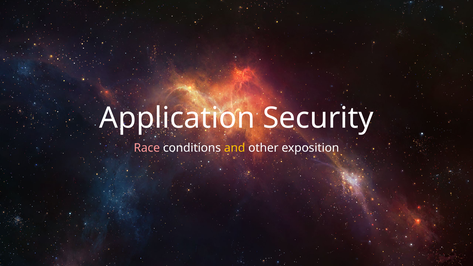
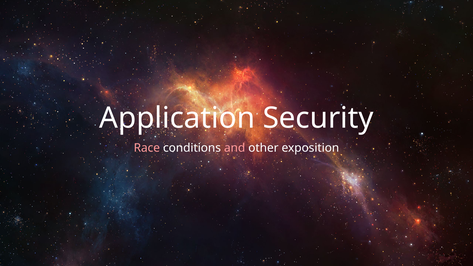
and colour: yellow -> pink (235, 148)
